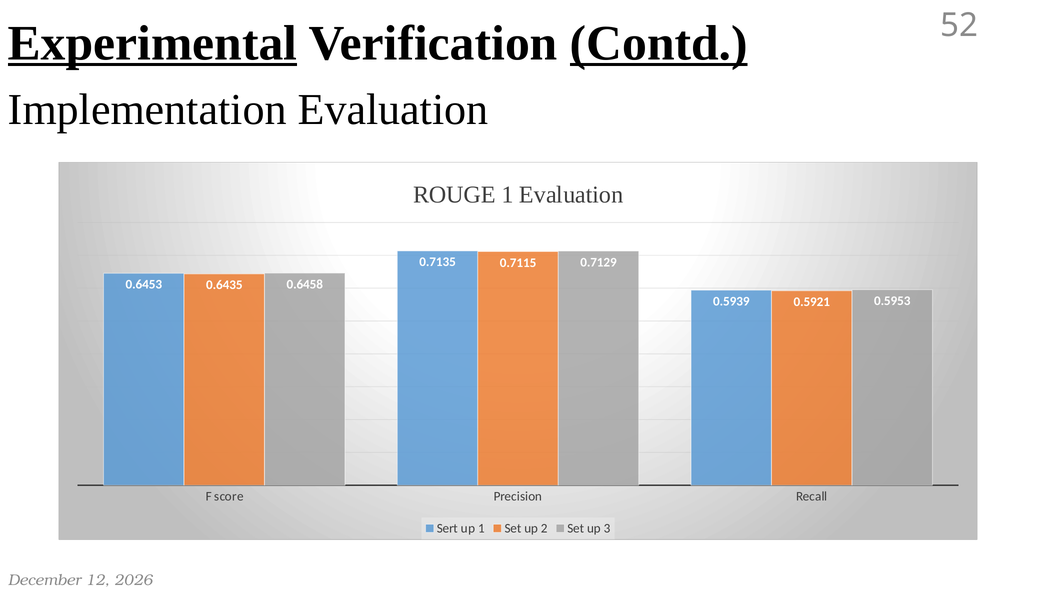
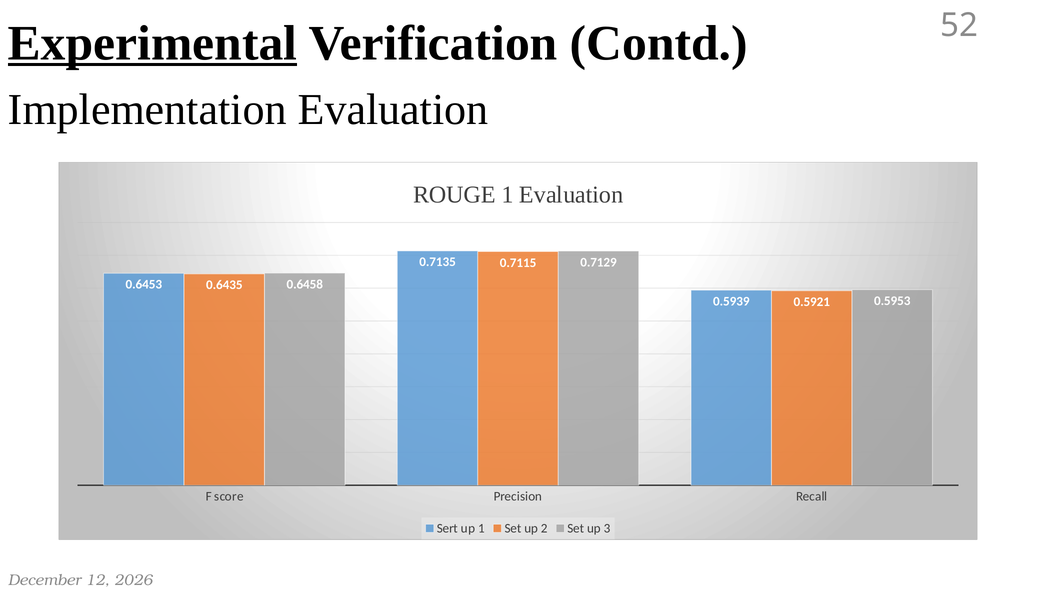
Contd underline: present -> none (659, 43)
